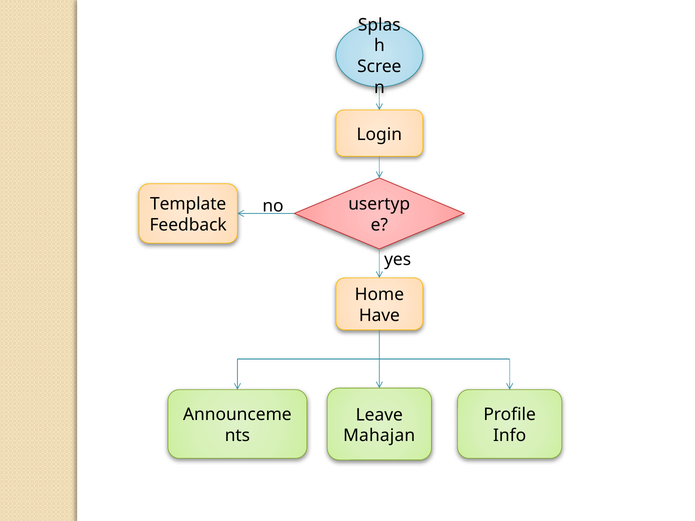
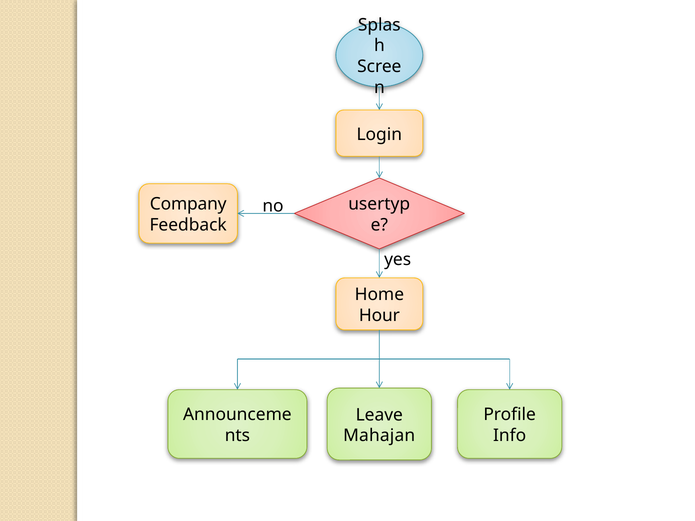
Template: Template -> Company (188, 204)
Have: Have -> Hour (379, 316)
